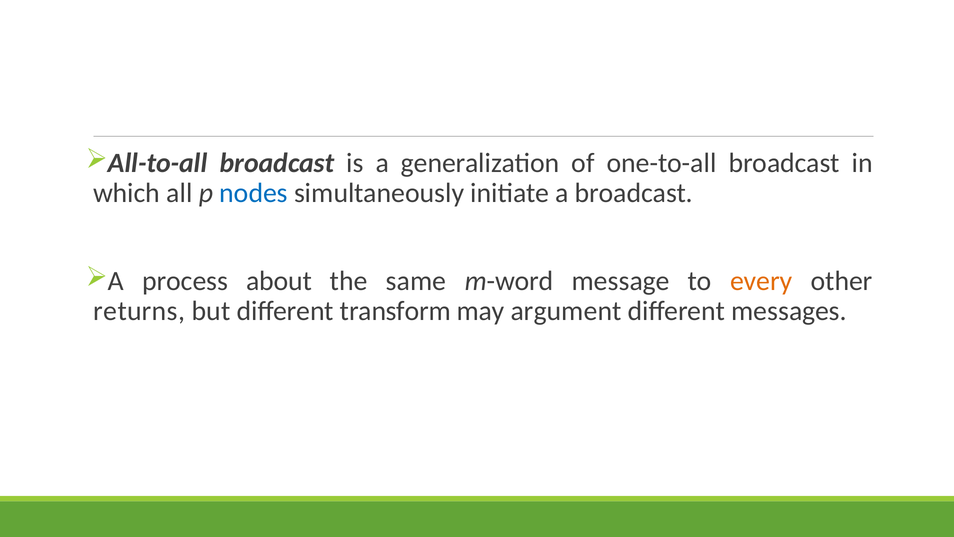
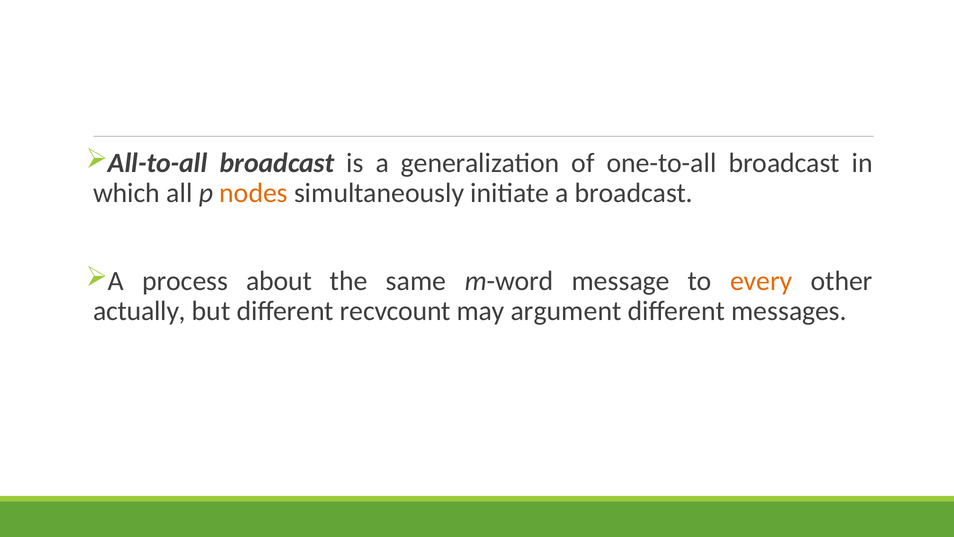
nodes colour: blue -> orange (254, 193)
returns: returns -> actually (139, 311)
transform: transform -> recvcount (395, 311)
